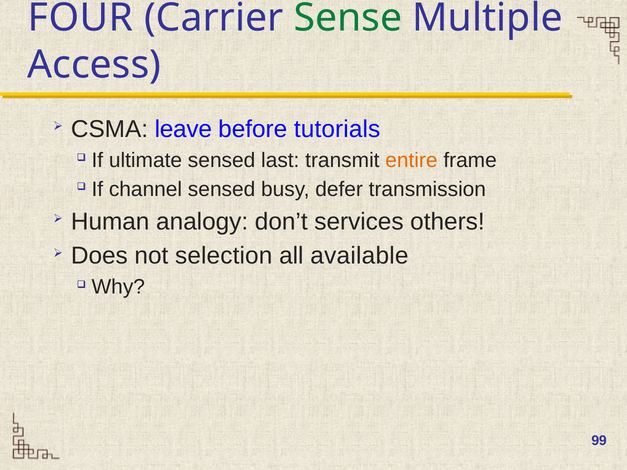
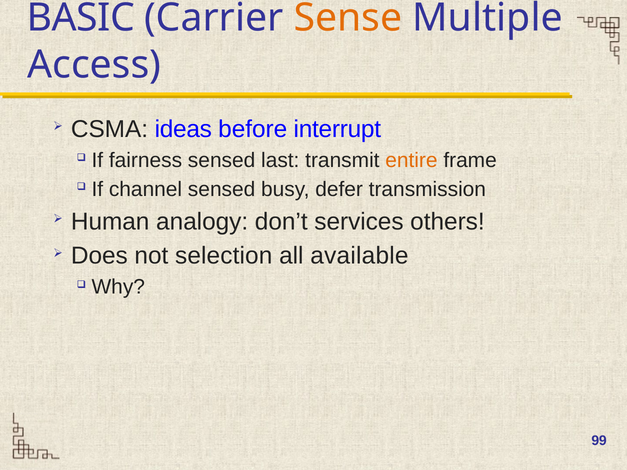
FOUR: FOUR -> BASIC (81, 18)
Sense colour: green -> orange (348, 18)
leave: leave -> ideas (183, 129)
tutorials: tutorials -> interrupt (337, 129)
ultimate: ultimate -> fairness (145, 160)
